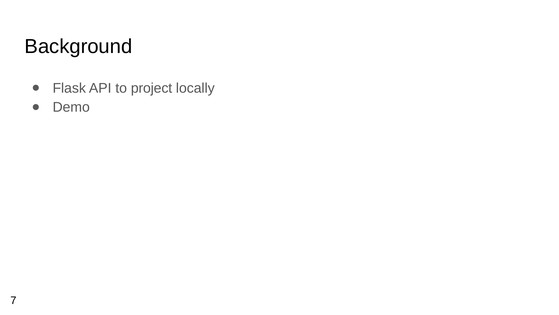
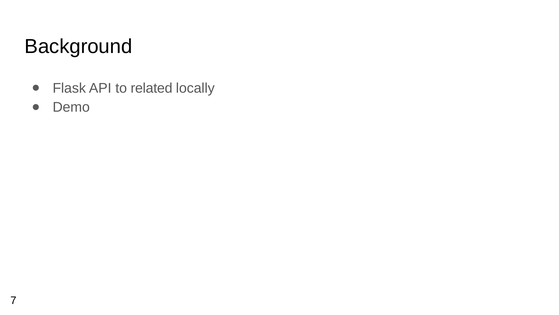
project: project -> related (152, 88)
